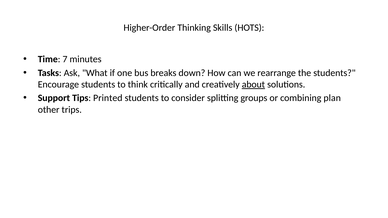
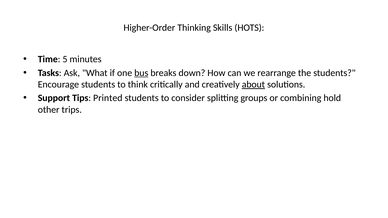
7: 7 -> 5 (65, 59)
bus underline: none -> present (141, 73)
plan: plan -> hold (332, 98)
